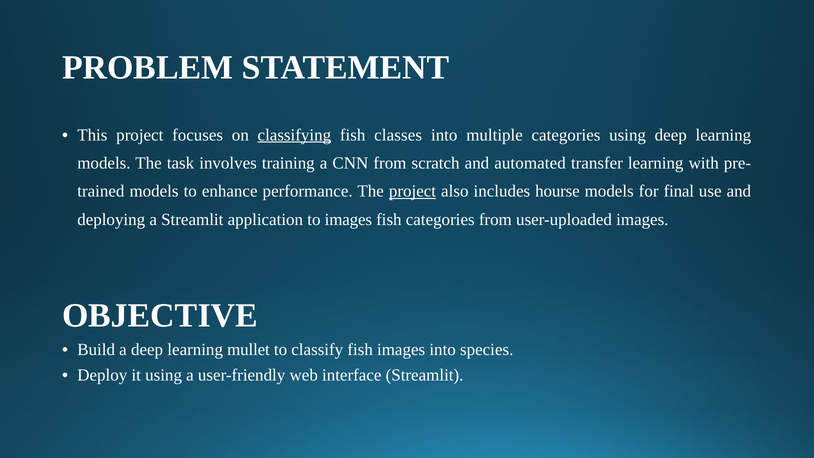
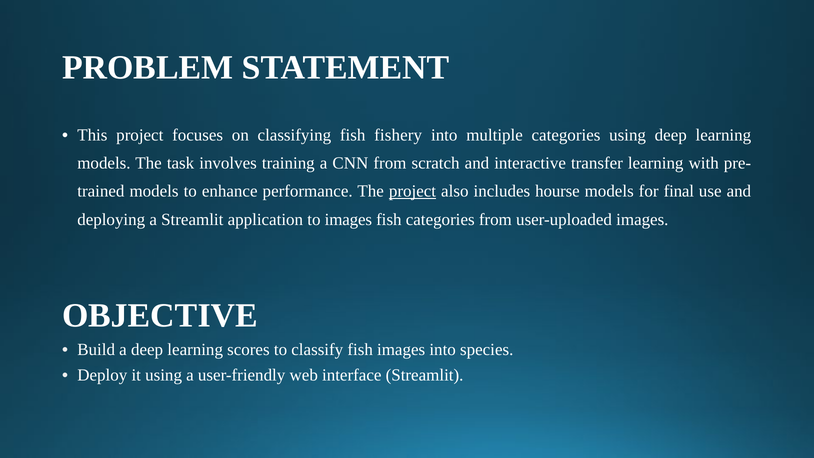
classifying underline: present -> none (294, 135)
classes: classes -> fishery (398, 135)
automated: automated -> interactive (530, 163)
mullet: mullet -> scores (248, 350)
